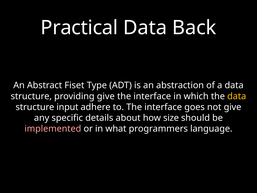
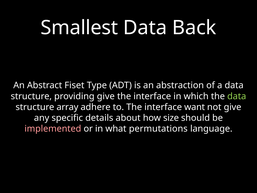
Practical: Practical -> Smallest (79, 28)
data colour: yellow -> light green (237, 96)
input: input -> array (67, 107)
goes: goes -> want (195, 107)
programmers: programmers -> permutations (158, 129)
